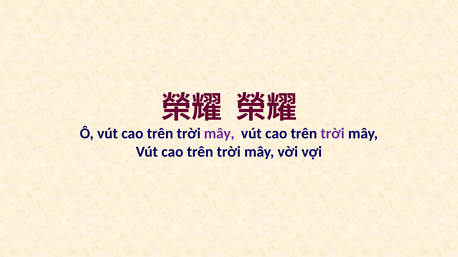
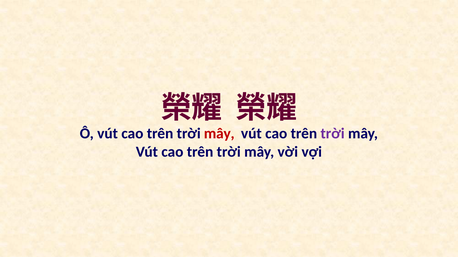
mây colour: purple -> red (219, 134)
